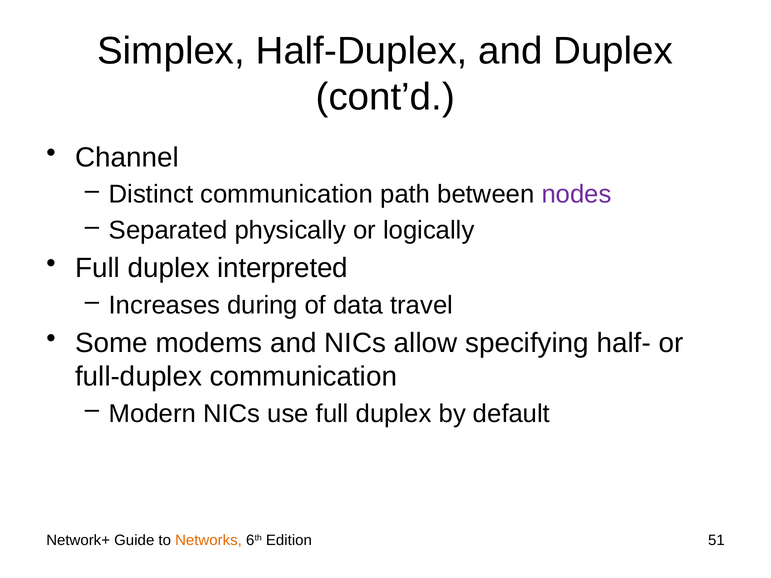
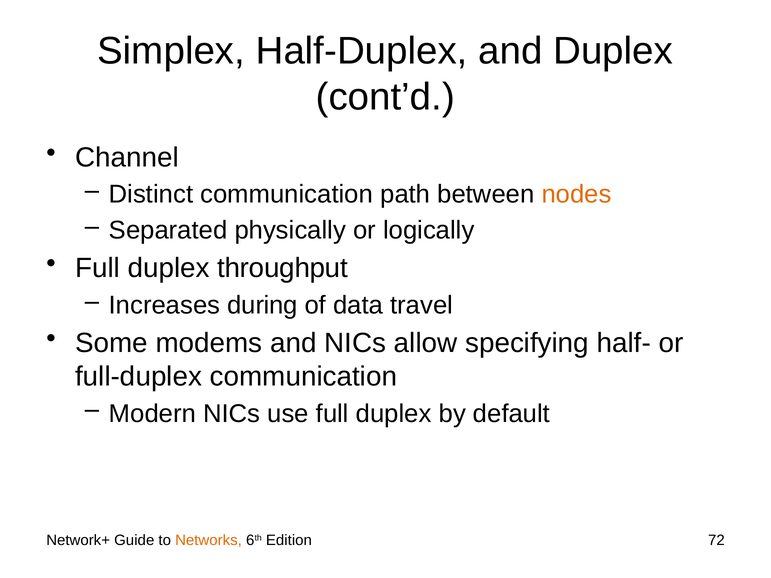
nodes colour: purple -> orange (577, 195)
interpreted: interpreted -> throughput (283, 268)
51: 51 -> 72 (716, 540)
